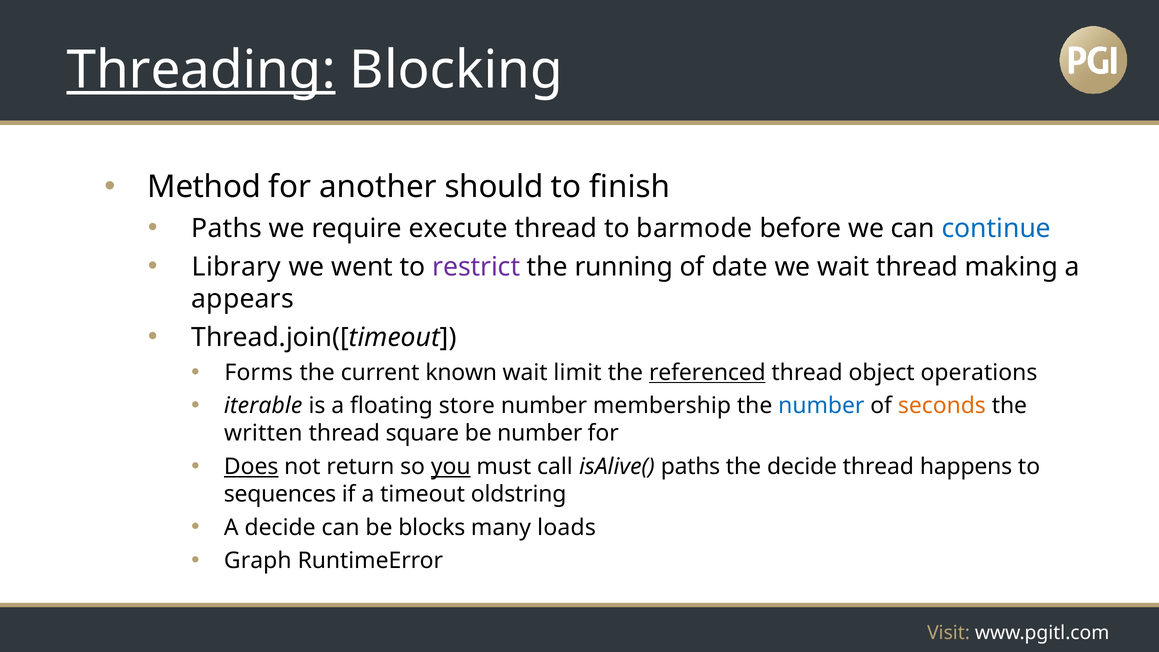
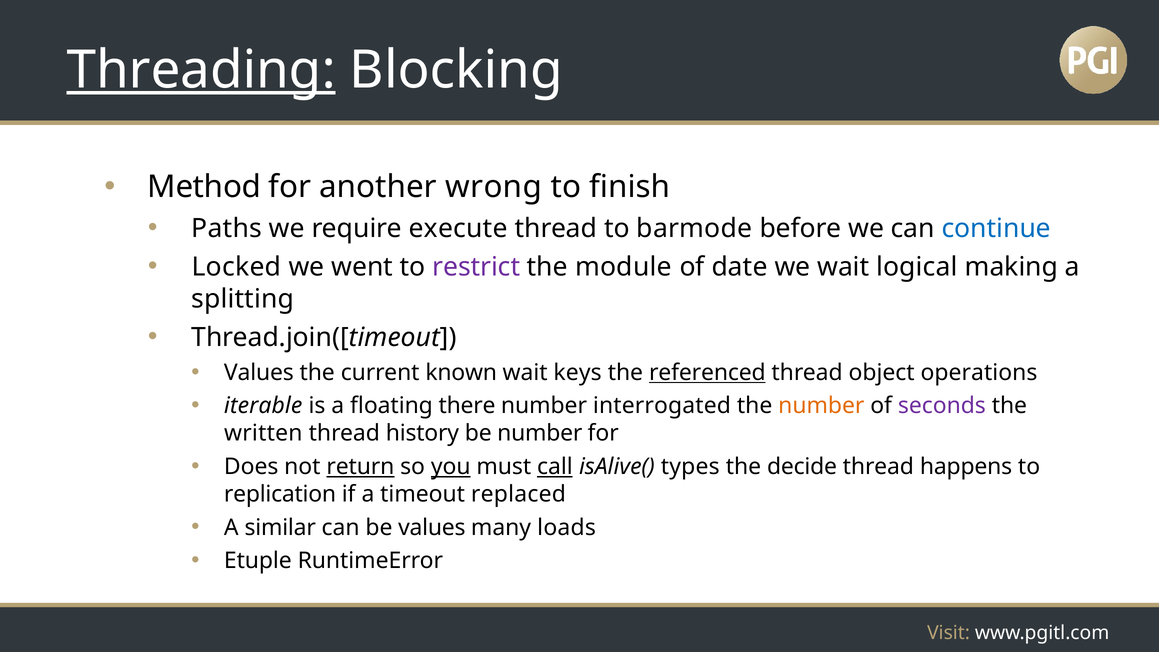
should: should -> wrong (494, 187)
Library: Library -> Locked (236, 267)
running: running -> module (623, 267)
wait thread: thread -> logical (917, 267)
appears: appears -> splitting (243, 299)
Forms: Forms -> Values (259, 373)
limit: limit -> keys (578, 373)
store: store -> there (467, 406)
membership: membership -> interrogated (662, 406)
number colour: blue -> orange (821, 406)
seconds colour: orange -> purple (942, 406)
square: square -> history (422, 433)
Does underline: present -> none (251, 467)
return underline: none -> present (360, 467)
call underline: none -> present (555, 467)
isAlive( paths: paths -> types (690, 467)
sequences: sequences -> replication (280, 494)
oldstring: oldstring -> replaced (518, 494)
A decide: decide -> similar (280, 527)
be blocks: blocks -> values (432, 527)
Graph: Graph -> Etuple (258, 561)
